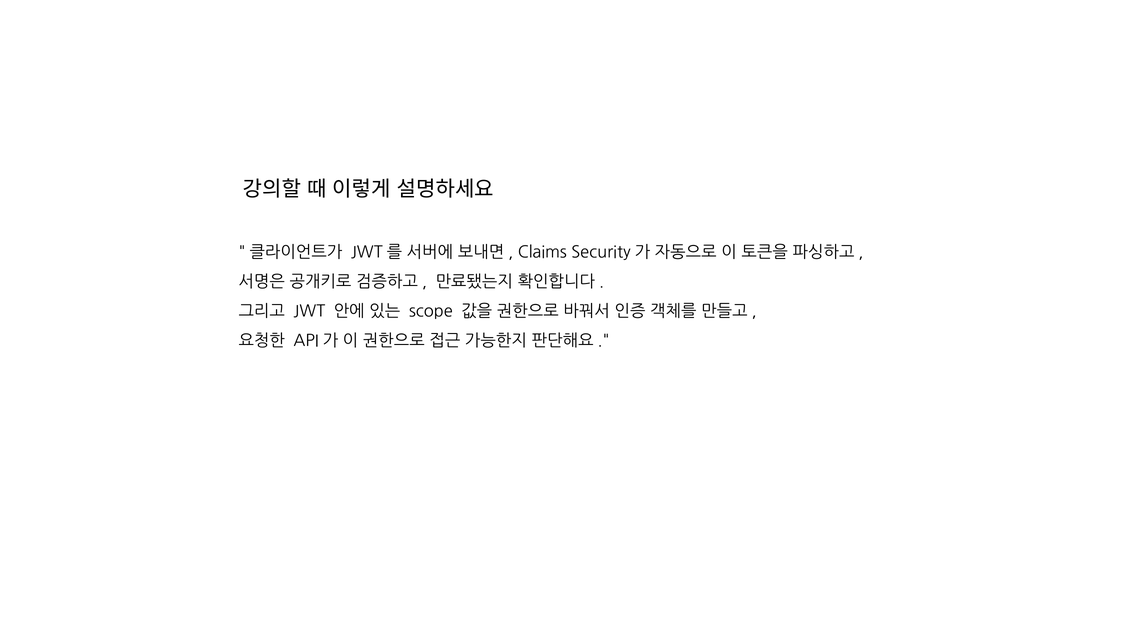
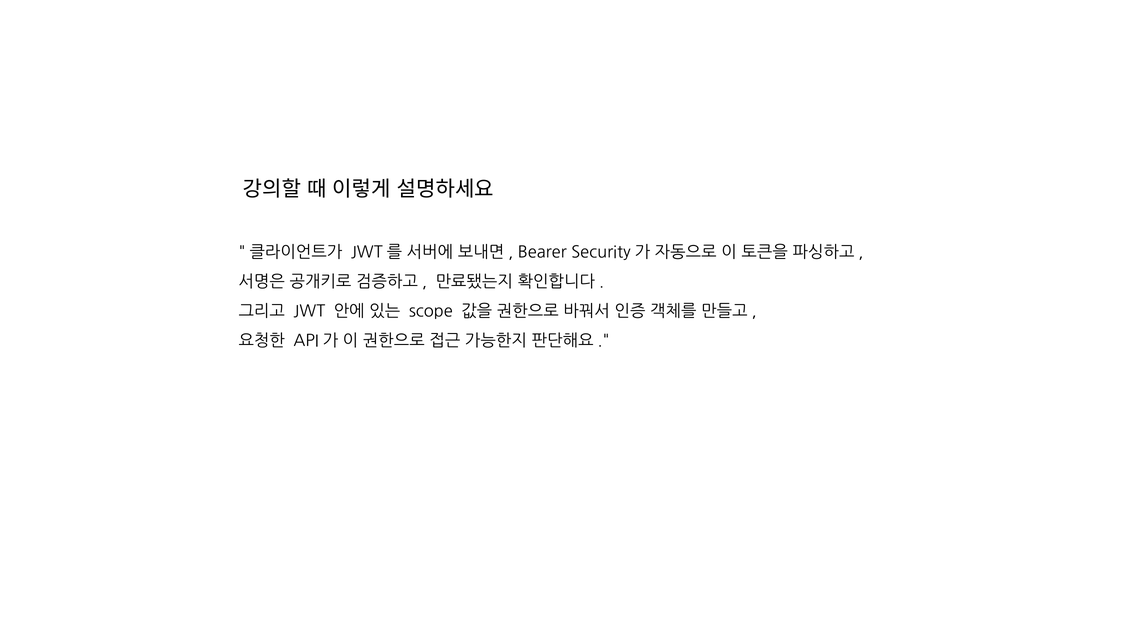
Claims: Claims -> Bearer (542, 252)
